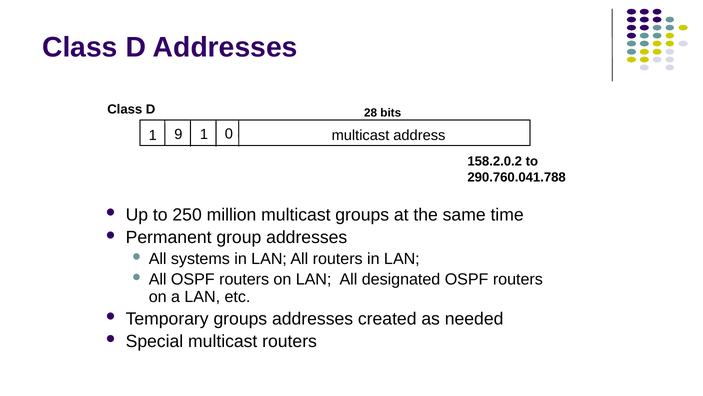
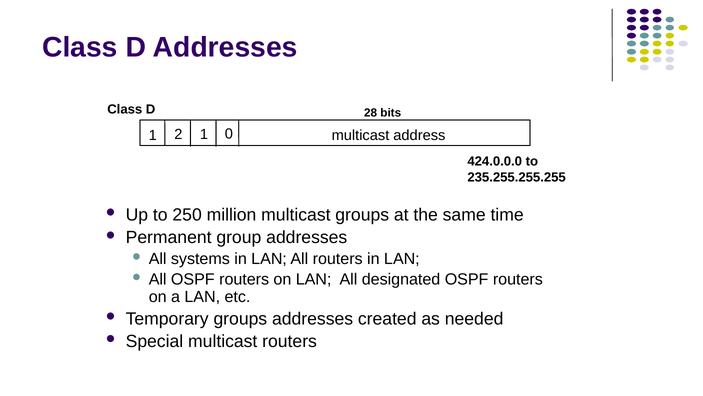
9: 9 -> 2 (178, 134)
158.2.0.2: 158.2.0.2 -> 424.0.0.0 (495, 161)
290.760.041.788: 290.760.041.788 -> 235.255.255.255 (517, 177)
